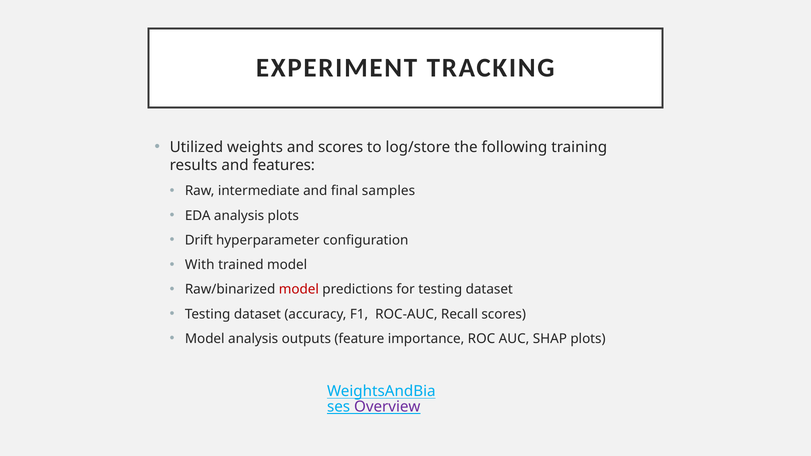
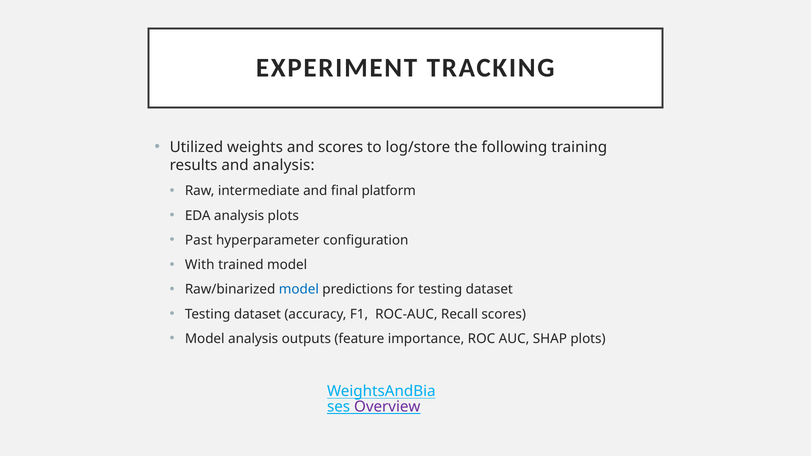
and features: features -> analysis (284, 165)
samples: samples -> platform (389, 191)
Drift: Drift -> Past (199, 240)
model colour: red -> blue (299, 290)
